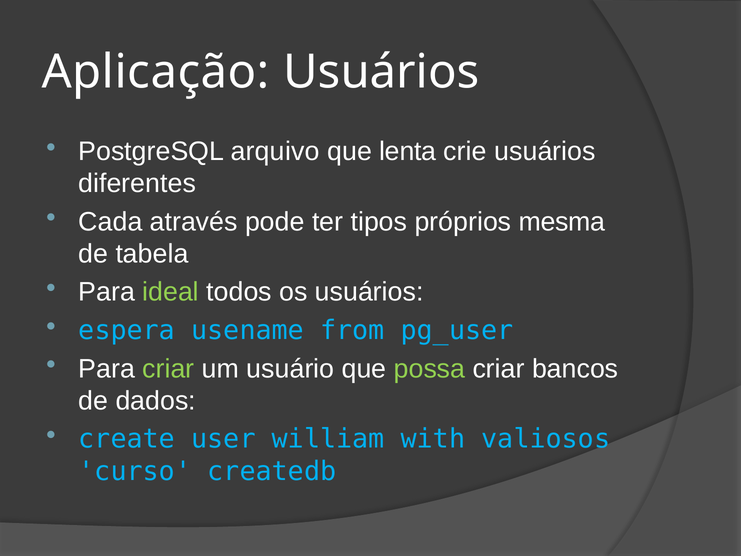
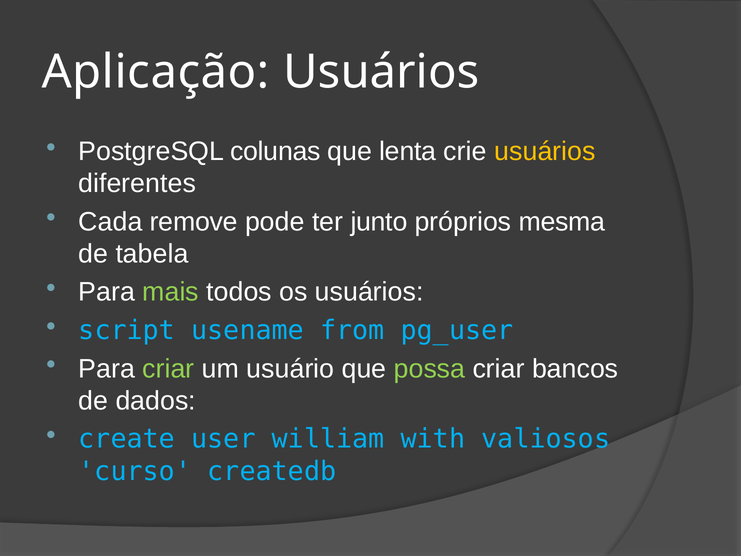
arquivo: arquivo -> colunas (275, 151)
usuários colour: white -> yellow (545, 151)
através: através -> remove (194, 222)
tipos: tipos -> junto (379, 222)
ideal: ideal -> mais (171, 292)
espera: espera -> script (127, 330)
